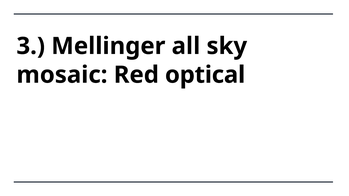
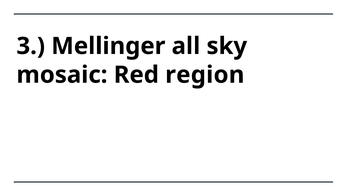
optical: optical -> region (205, 75)
